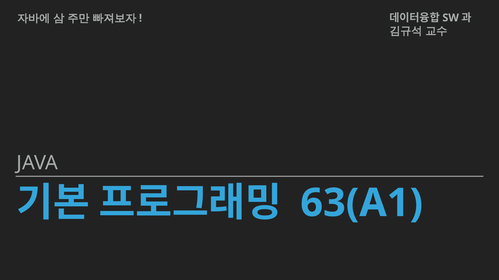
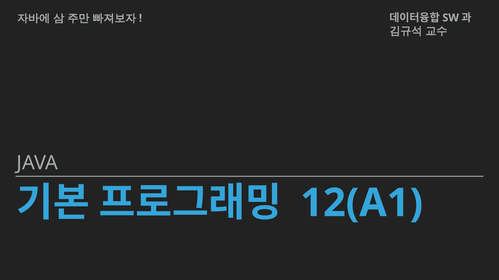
63(A1: 63(A1 -> 12(A1 (362, 204)
